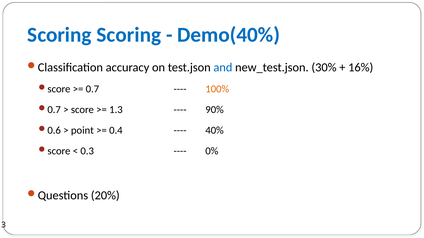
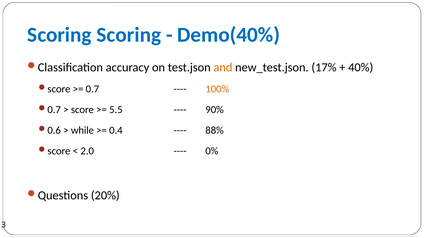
and colour: blue -> orange (223, 68)
30%: 30% -> 17% (324, 68)
16%: 16% -> 40% (361, 68)
1.3: 1.3 -> 5.5 (116, 110)
point: point -> while (82, 131)
40%: 40% -> 88% (215, 131)
0.3: 0.3 -> 2.0 (87, 151)
